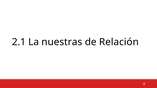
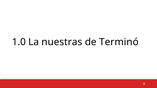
2.1: 2.1 -> 1.0 (19, 42)
Relación: Relación -> Terminó (119, 42)
